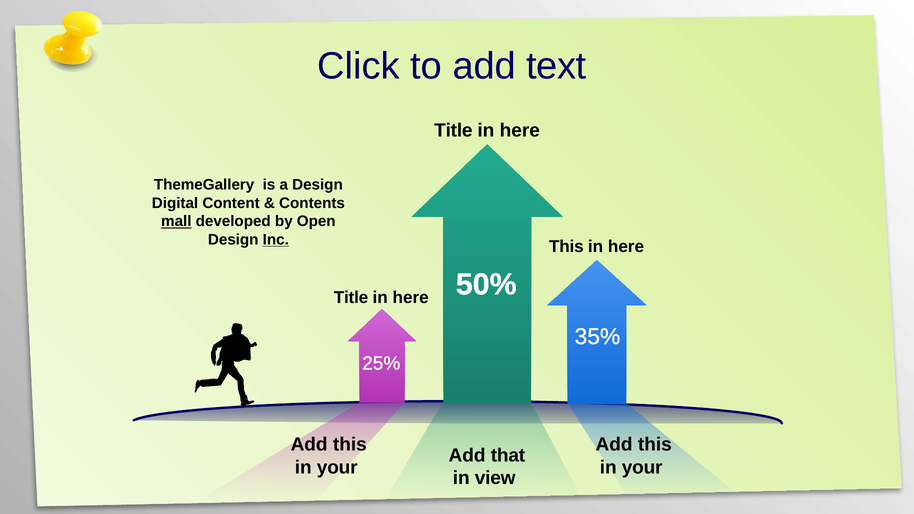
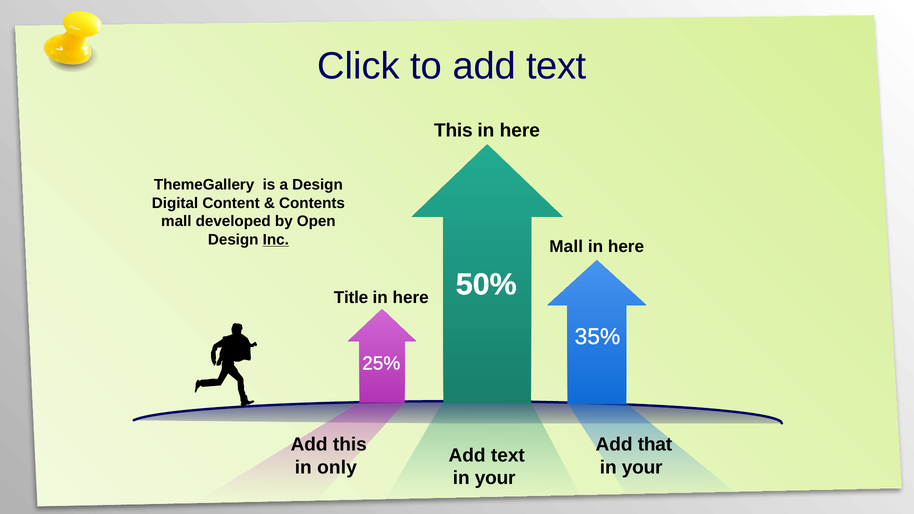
Title: Title -> This (453, 130)
mall underline: present -> none (176, 221)
This: This -> Mall (566, 247)
this: this -> that (655, 445)
that: that -> text (508, 455)
your: your -> only (337, 468)
view: view -> your (495, 478)
